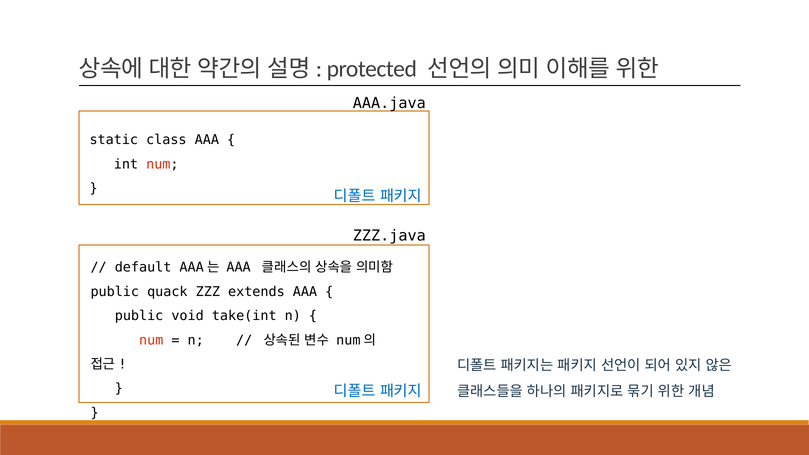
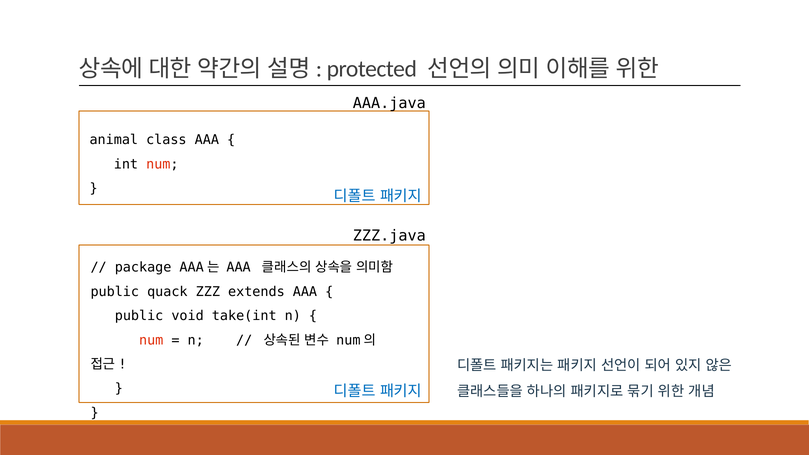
static: static -> animal (114, 140)
default: default -> package (143, 267)
